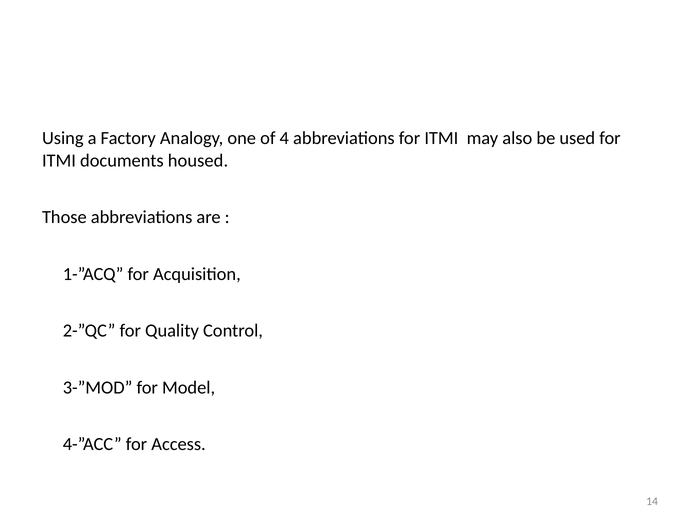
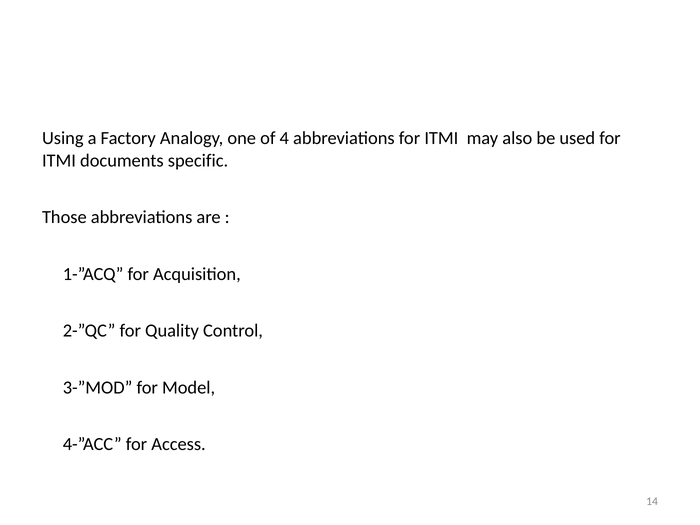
housed: housed -> specific (198, 161)
